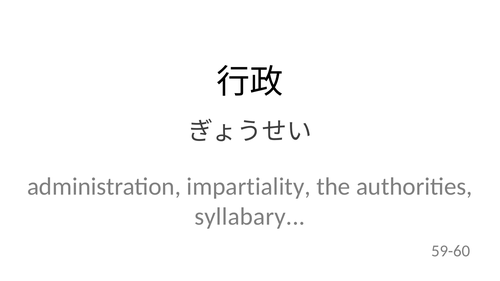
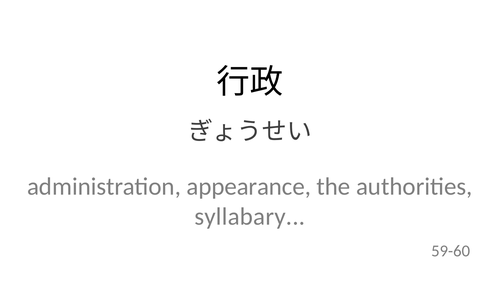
impartiality: impartiality -> appearance (249, 187)
